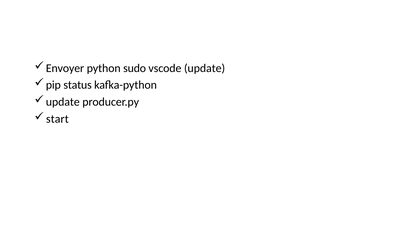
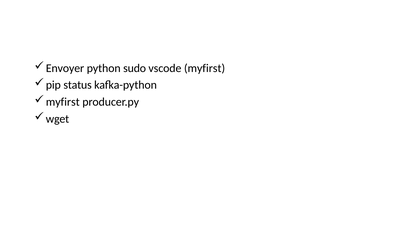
vscode update: update -> myfirst (205, 68)
update: update -> myfirst (63, 102)
start: start -> wget (57, 119)
